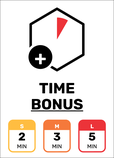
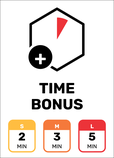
BONUS underline: present -> none (57, 104)
